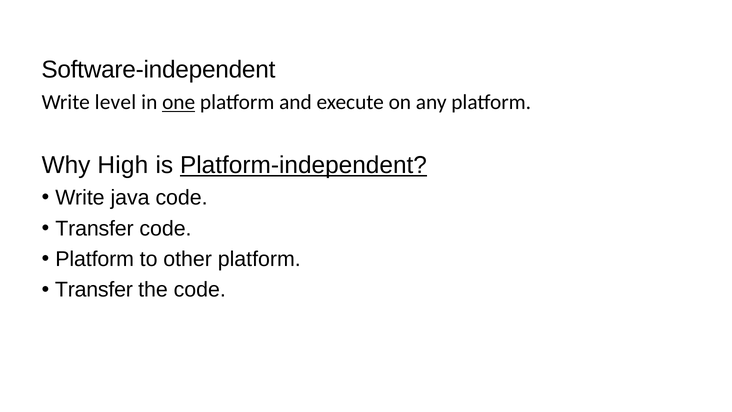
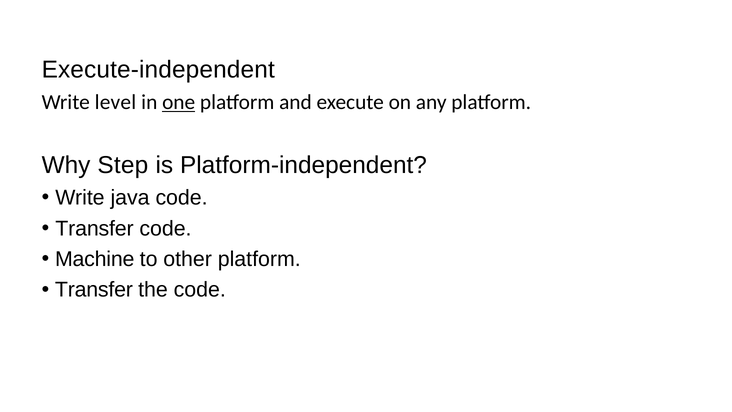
Software-independent: Software-independent -> Execute-independent (158, 70)
High: High -> Step (123, 165)
Platform-independent underline: present -> none (303, 165)
Platform: Platform -> Machine (95, 259)
